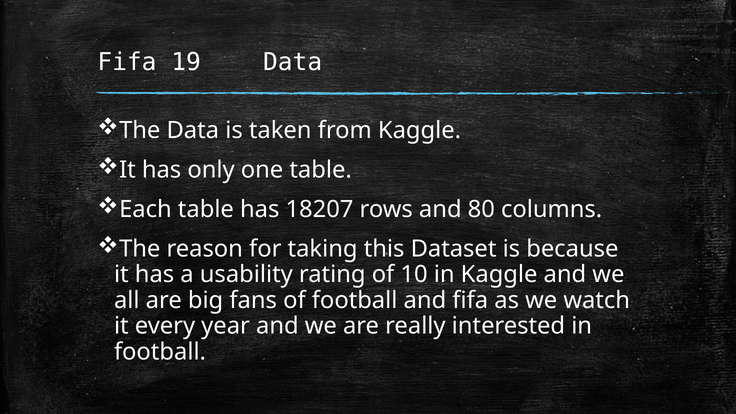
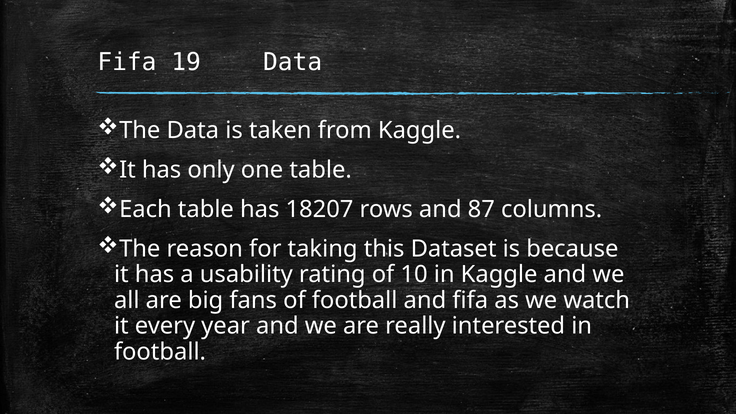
80: 80 -> 87 (481, 209)
